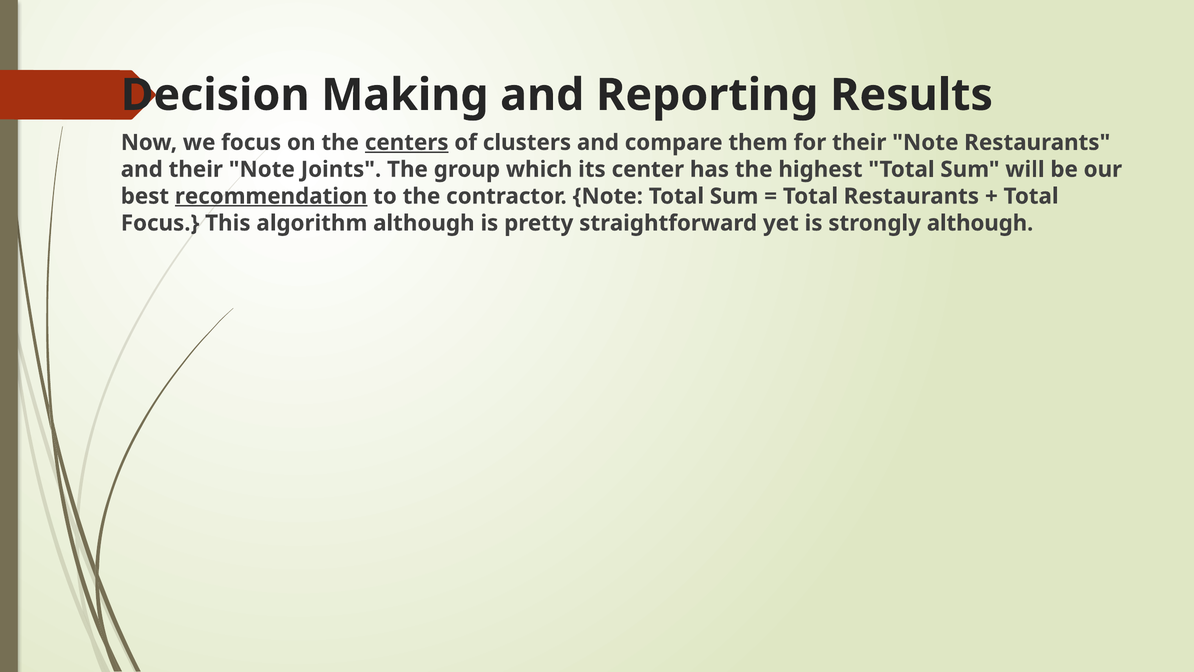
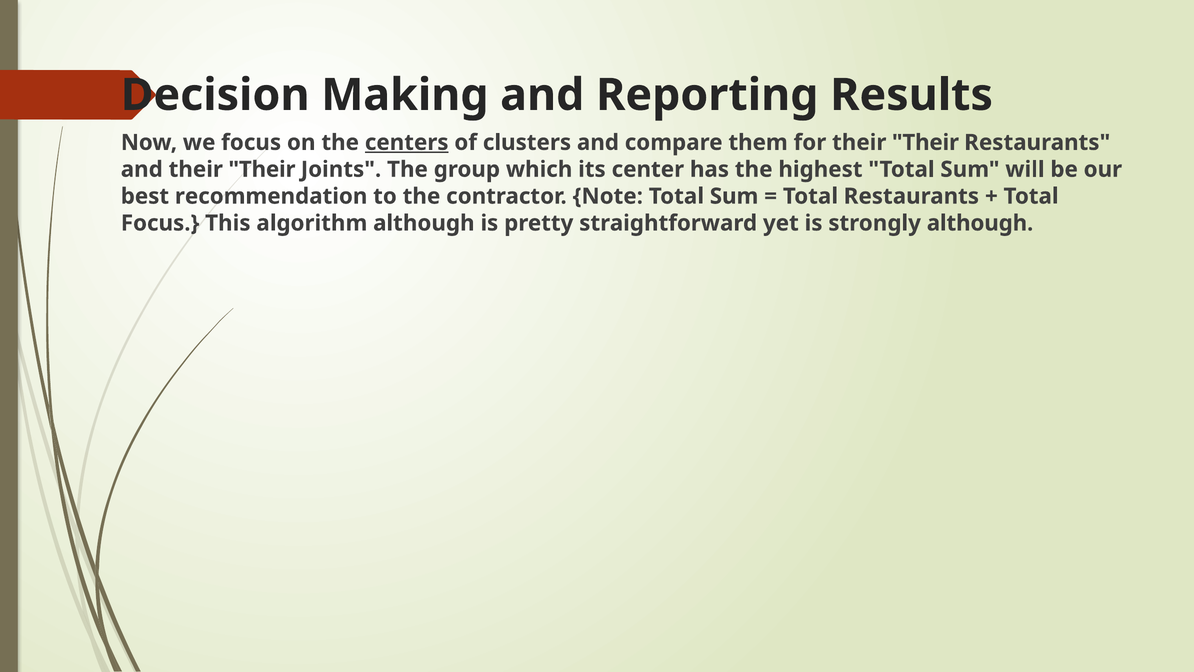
for their Note: Note -> Their (925, 142)
and their Note: Note -> Their (262, 169)
recommendation underline: present -> none (271, 196)
